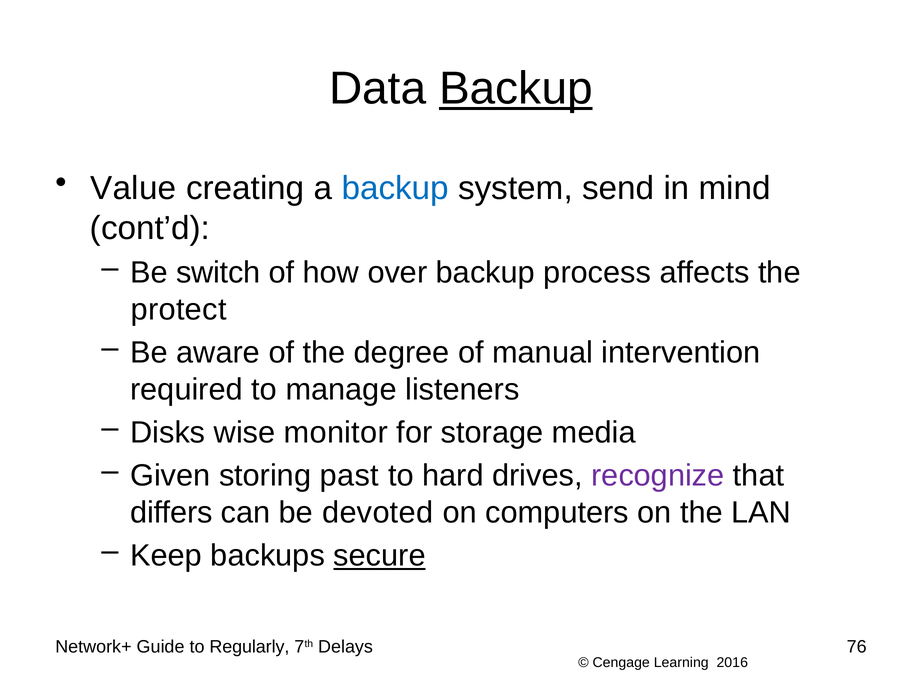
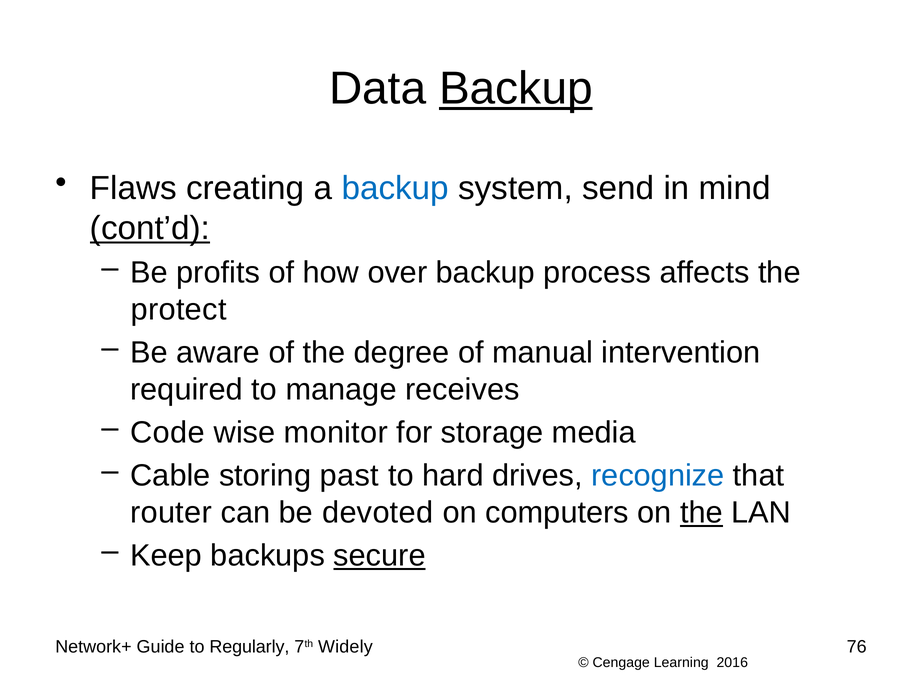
Value: Value -> Flaws (133, 188)
cont’d underline: none -> present (150, 228)
switch: switch -> profits (218, 273)
listeners: listeners -> receives (462, 389)
Disks: Disks -> Code (168, 432)
Given: Given -> Cable (170, 475)
recognize colour: purple -> blue (658, 475)
differs: differs -> router (171, 512)
the underline: none -> present (701, 512)
Delays: Delays -> Widely (345, 646)
